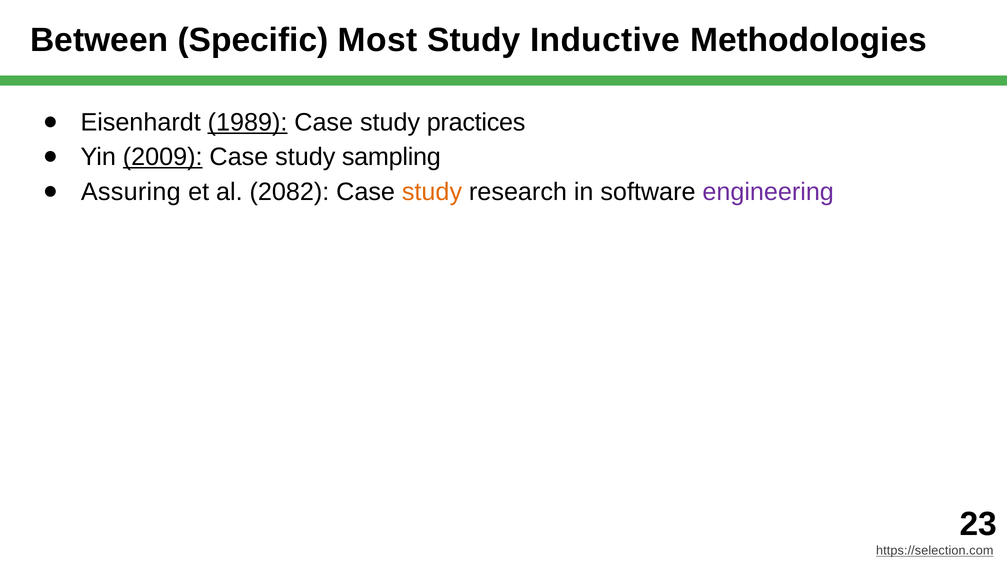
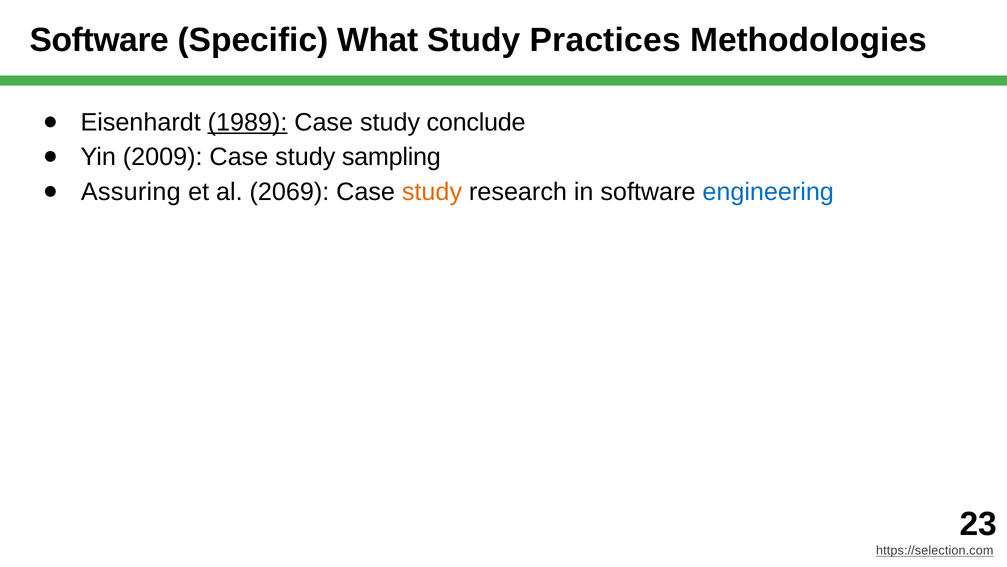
Between: Between -> Software (99, 40)
Most: Most -> What (378, 40)
Inductive: Inductive -> Practices (605, 40)
practices: practices -> conclude (476, 122)
2009 underline: present -> none (163, 157)
2082: 2082 -> 2069 (289, 192)
engineering colour: purple -> blue (768, 192)
